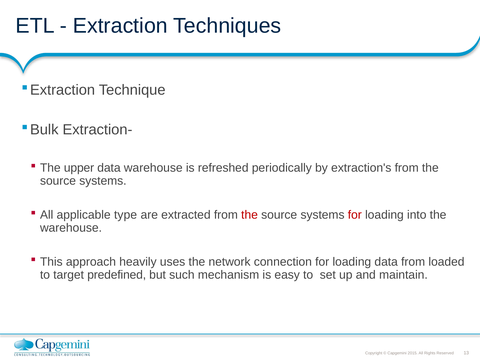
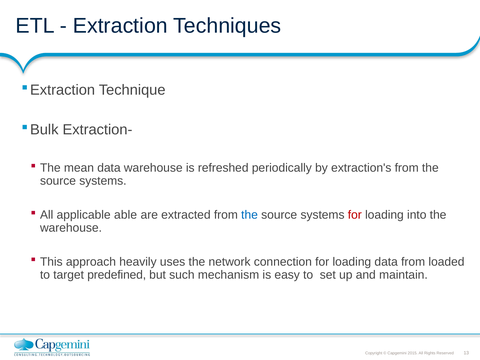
upper: upper -> mean (79, 168)
type: type -> able (126, 215)
the colour: red -> blue (250, 215)
